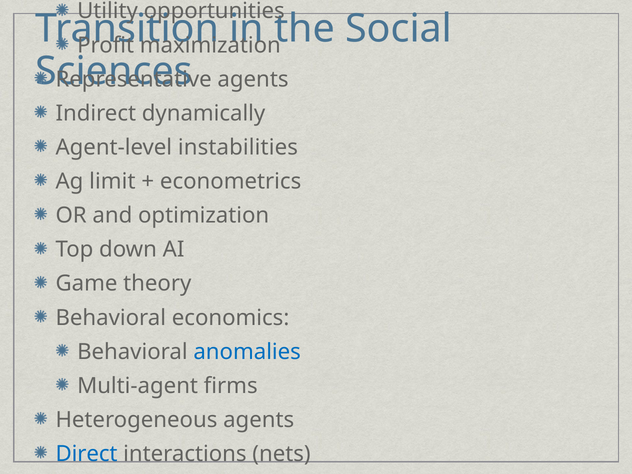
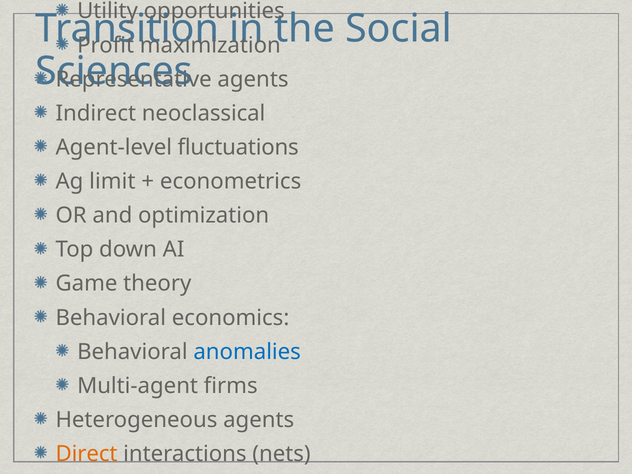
dynamically: dynamically -> neoclassical (204, 113)
instabilities: instabilities -> fluctuations (238, 147)
Direct colour: blue -> orange (87, 454)
